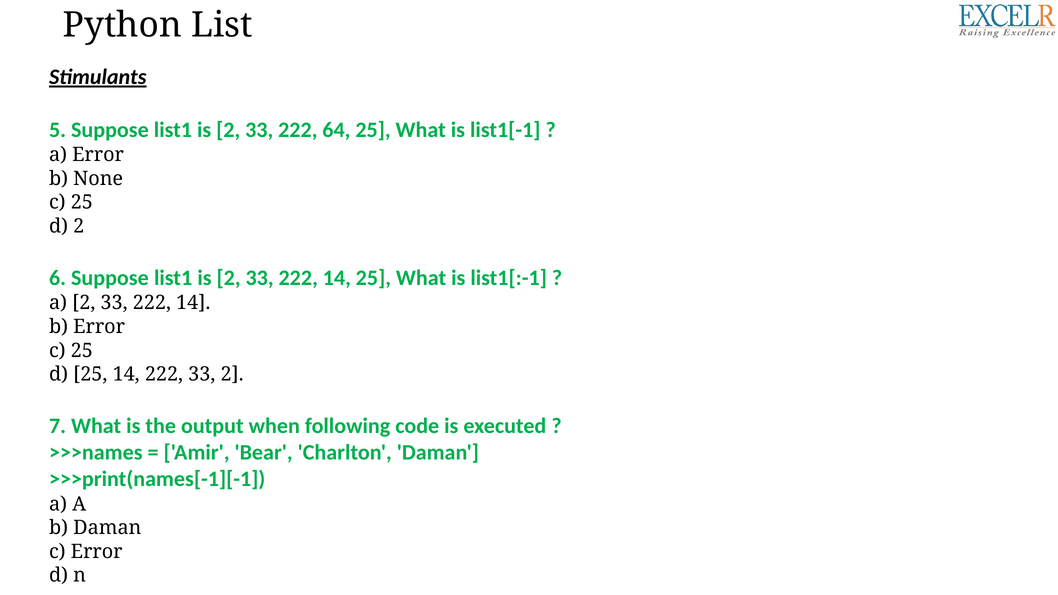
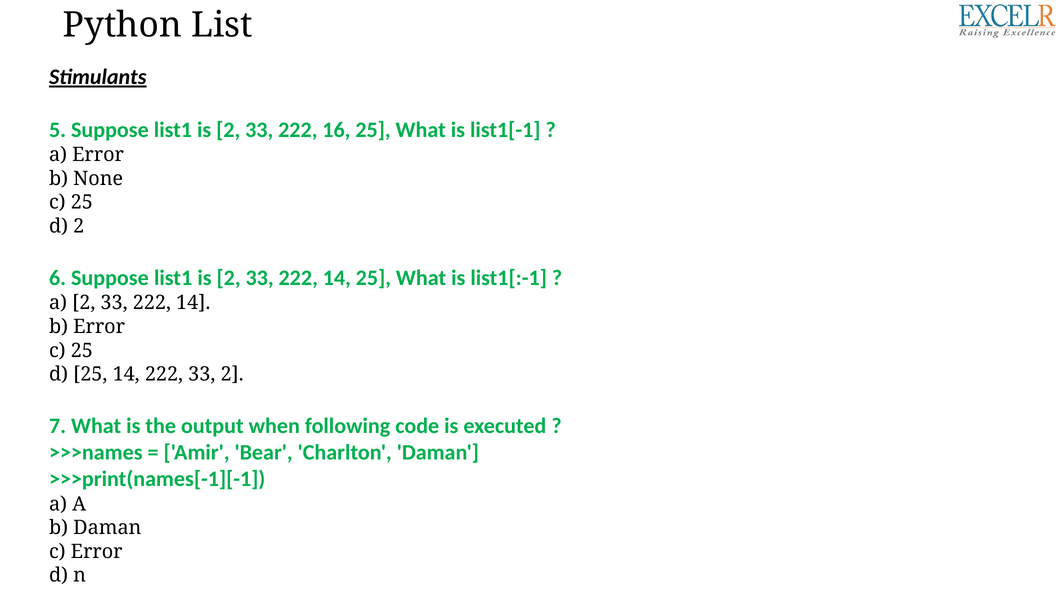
64: 64 -> 16 (336, 130)
